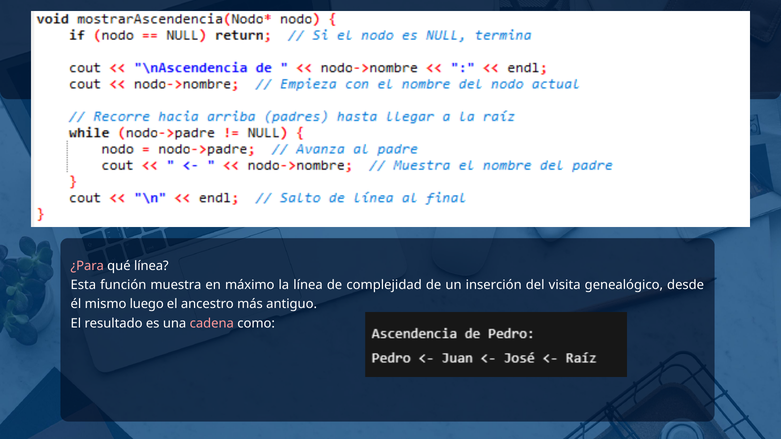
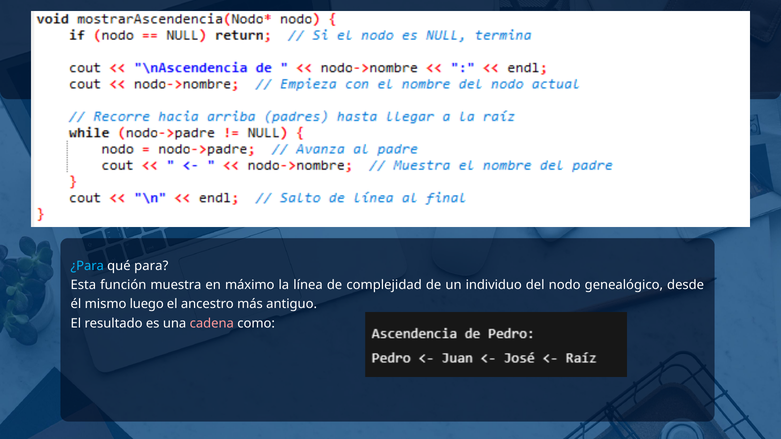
¿Para colour: pink -> light blue (87, 266)
qué línea: línea -> para (151, 266)
inserción: inserción -> individuo (494, 285)
visita: visita -> nodo (565, 285)
